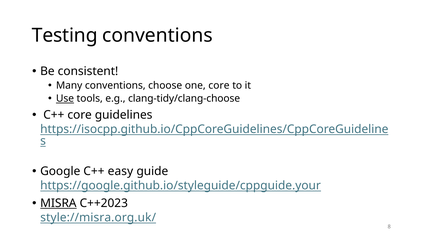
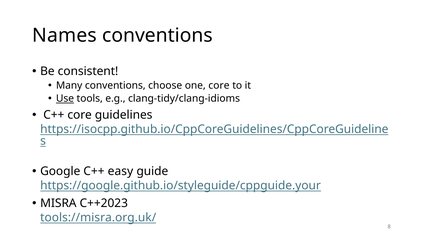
Testing: Testing -> Names (65, 36)
clang-tidy/clang-choose: clang-tidy/clang-choose -> clang-tidy/clang-idioms (184, 99)
MISRA underline: present -> none (58, 203)
style://misra.org.uk/: style://misra.org.uk/ -> tools://misra.org.uk/ (98, 217)
